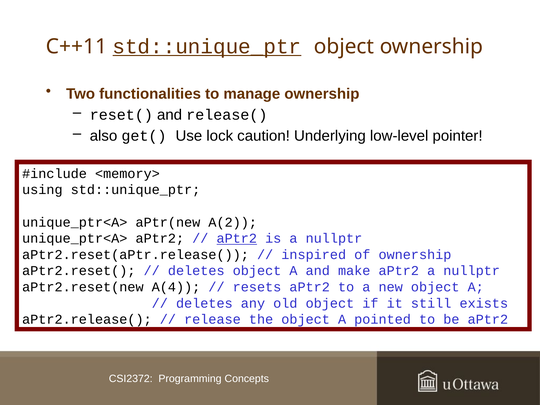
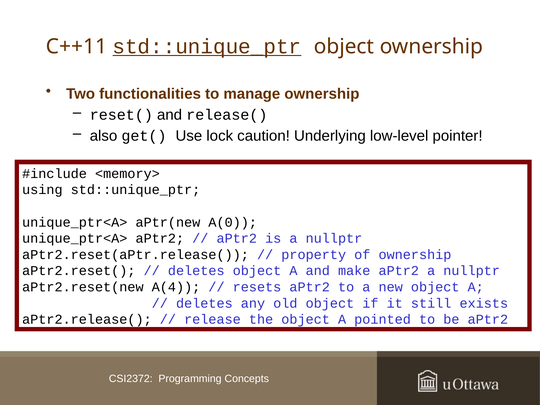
A(2: A(2 -> A(0 (233, 222)
aPtr2 underline: present -> none (237, 238)
inspired: inspired -> property (314, 255)
